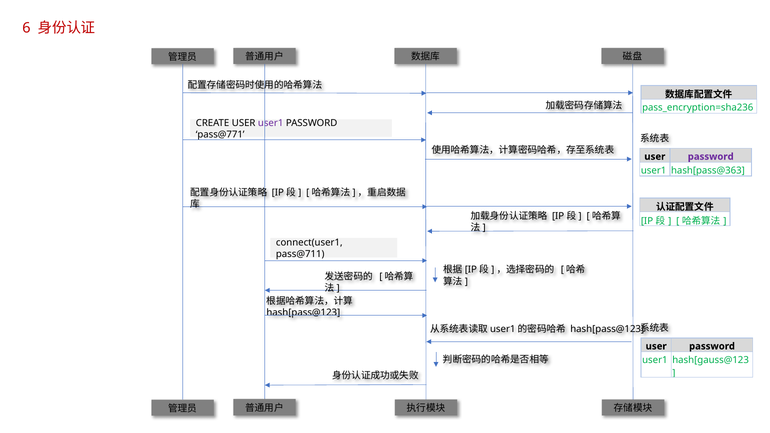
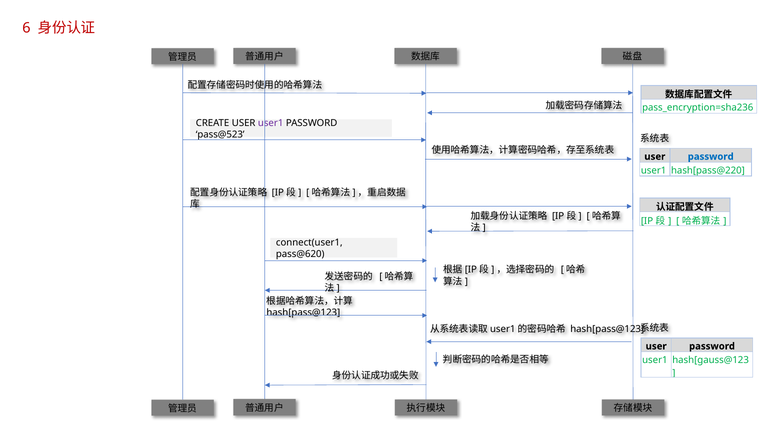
pass@771: pass@771 -> pass@523 (220, 135)
password colour: purple -> blue (711, 157)
hash[pass@363: hash[pass@363 -> hash[pass@220 (708, 170)
pass@711: pass@711 -> pass@620 (300, 254)
